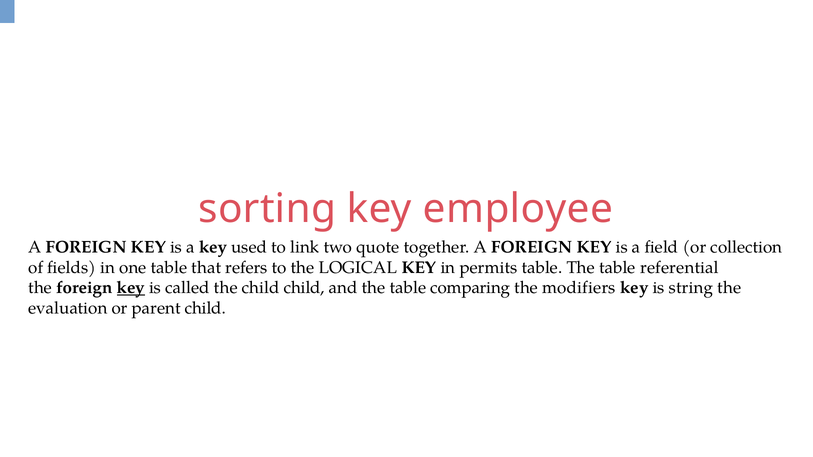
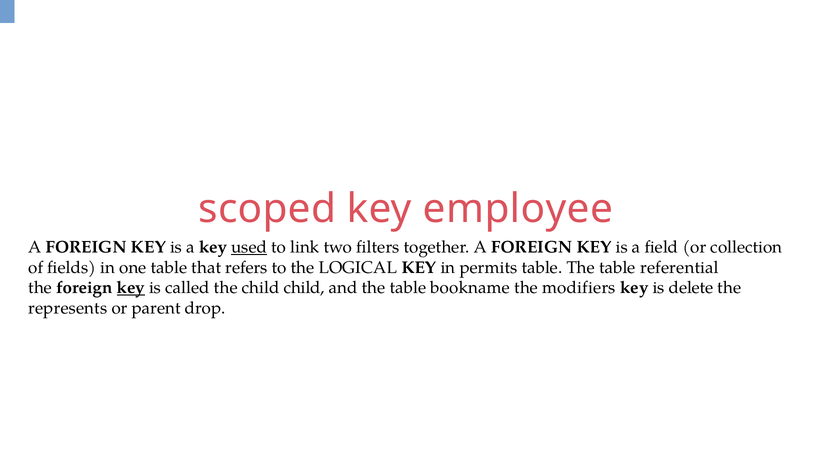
sorting: sorting -> scoped (267, 209)
used underline: none -> present (249, 247)
quote: quote -> filters (378, 247)
comparing: comparing -> bookname (470, 288)
string: string -> delete (691, 288)
evaluation: evaluation -> represents (68, 308)
parent child: child -> drop (205, 308)
